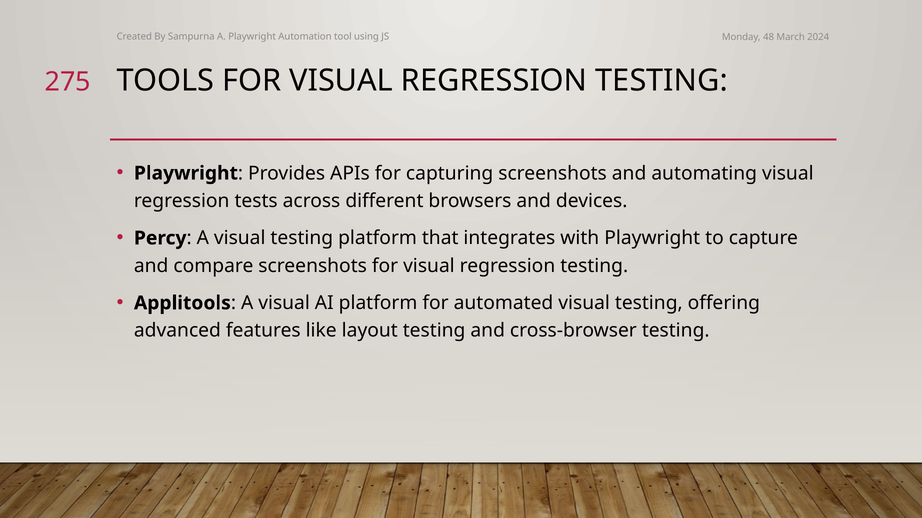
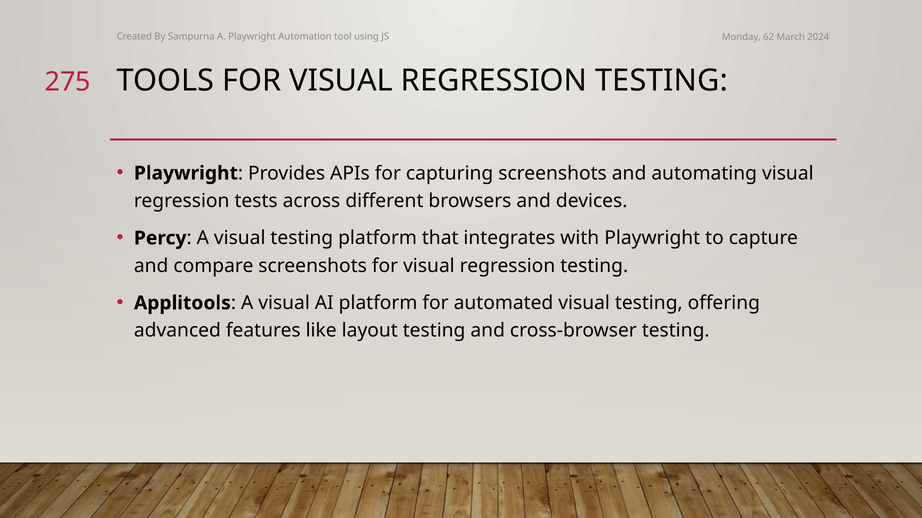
48: 48 -> 62 (769, 37)
